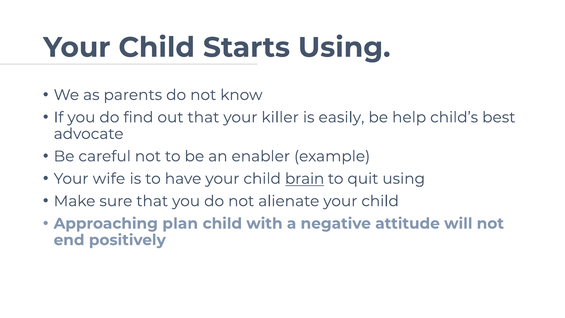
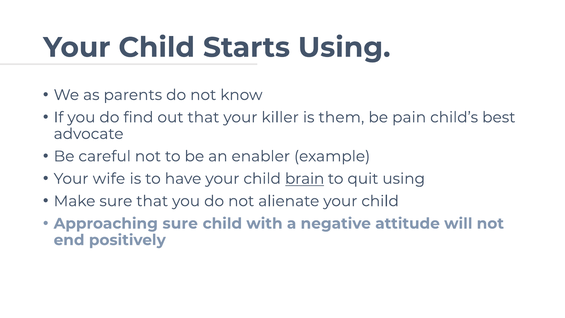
easily: easily -> them (341, 117)
help: help -> pain (409, 117)
Approaching plan: plan -> sure (180, 223)
